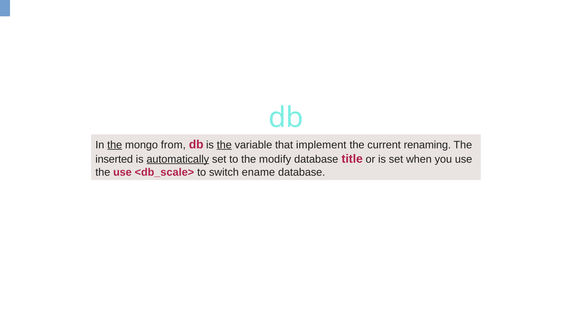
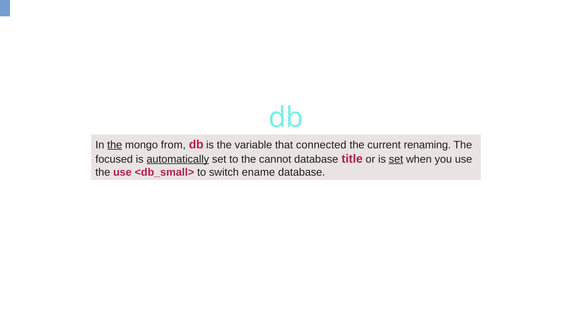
the underline: present -> none (224, 145)
implement: implement -> connected (321, 145)
inserted: inserted -> focused (114, 159)
modify: modify -> cannot (275, 159)
set underline: none -> present (396, 159)
<db_scale>: <db_scale> -> <db_small> (164, 172)
